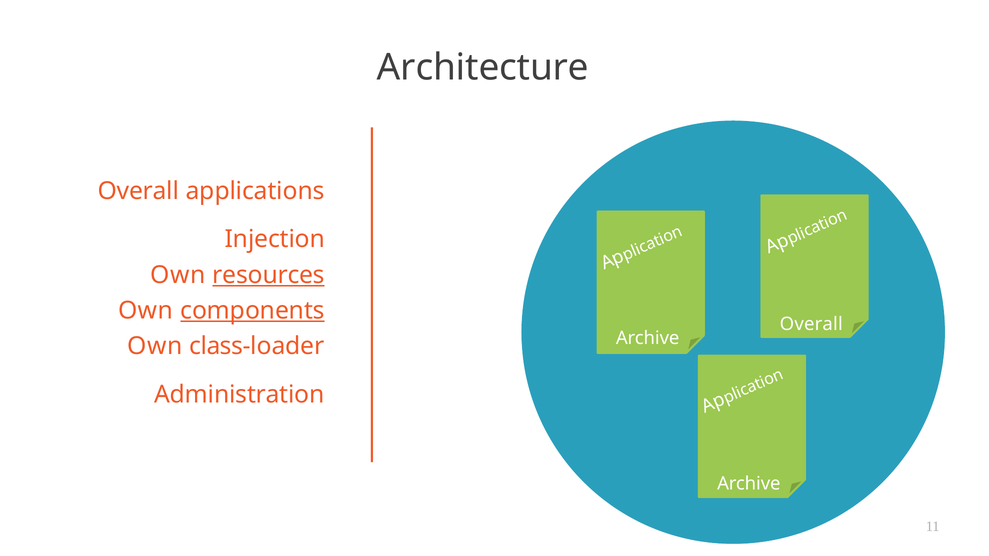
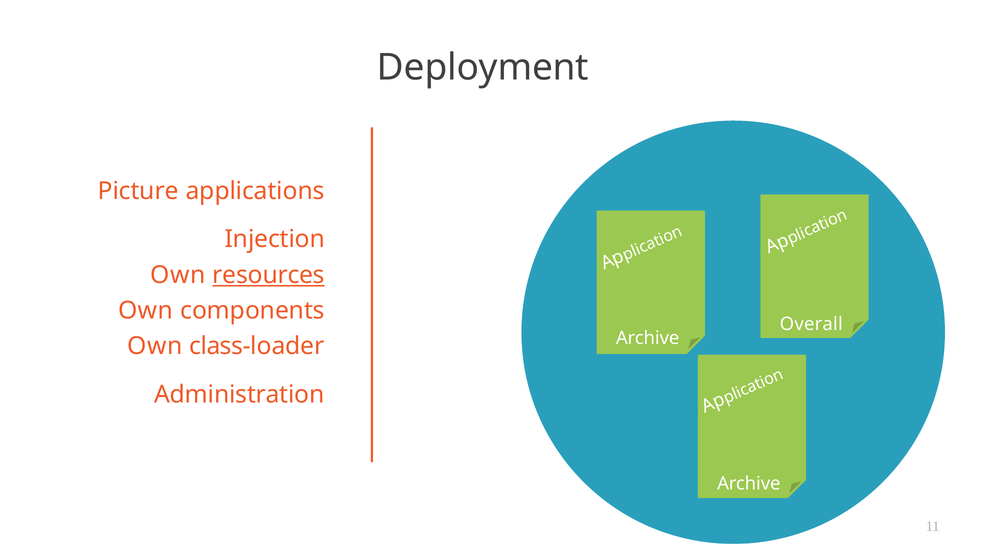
Architecture: Architecture -> Deployment (483, 67)
Overall: Overall -> Picture (138, 191)
components underline: present -> none (253, 311)
